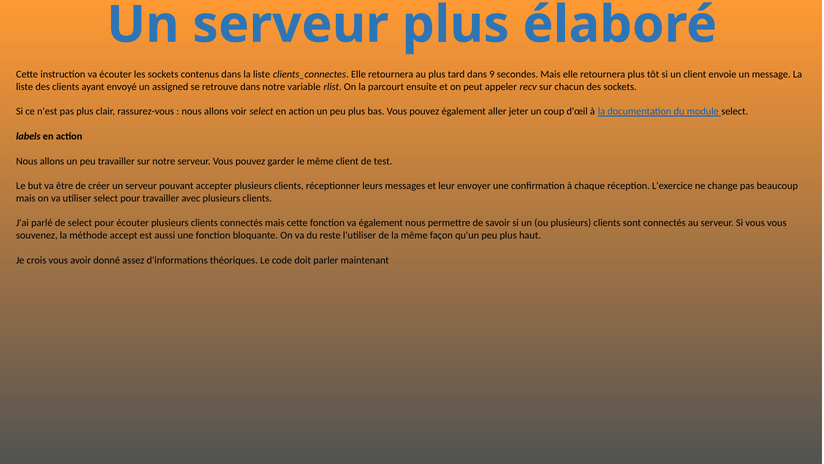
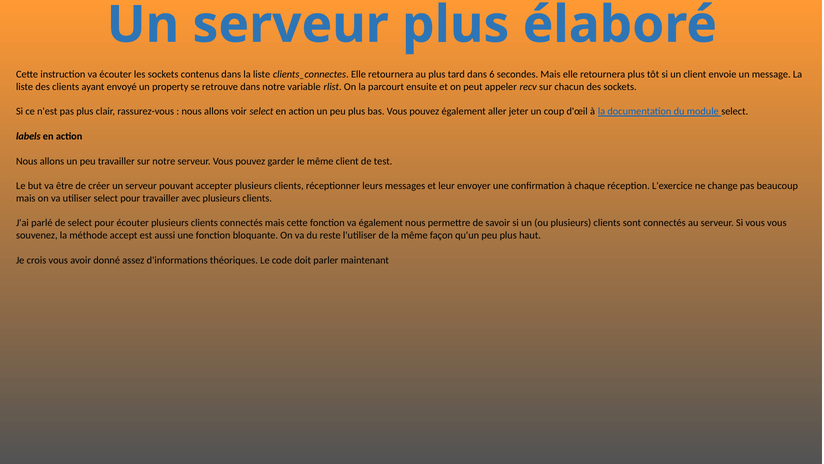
9: 9 -> 6 (492, 74)
assigned: assigned -> property (170, 87)
